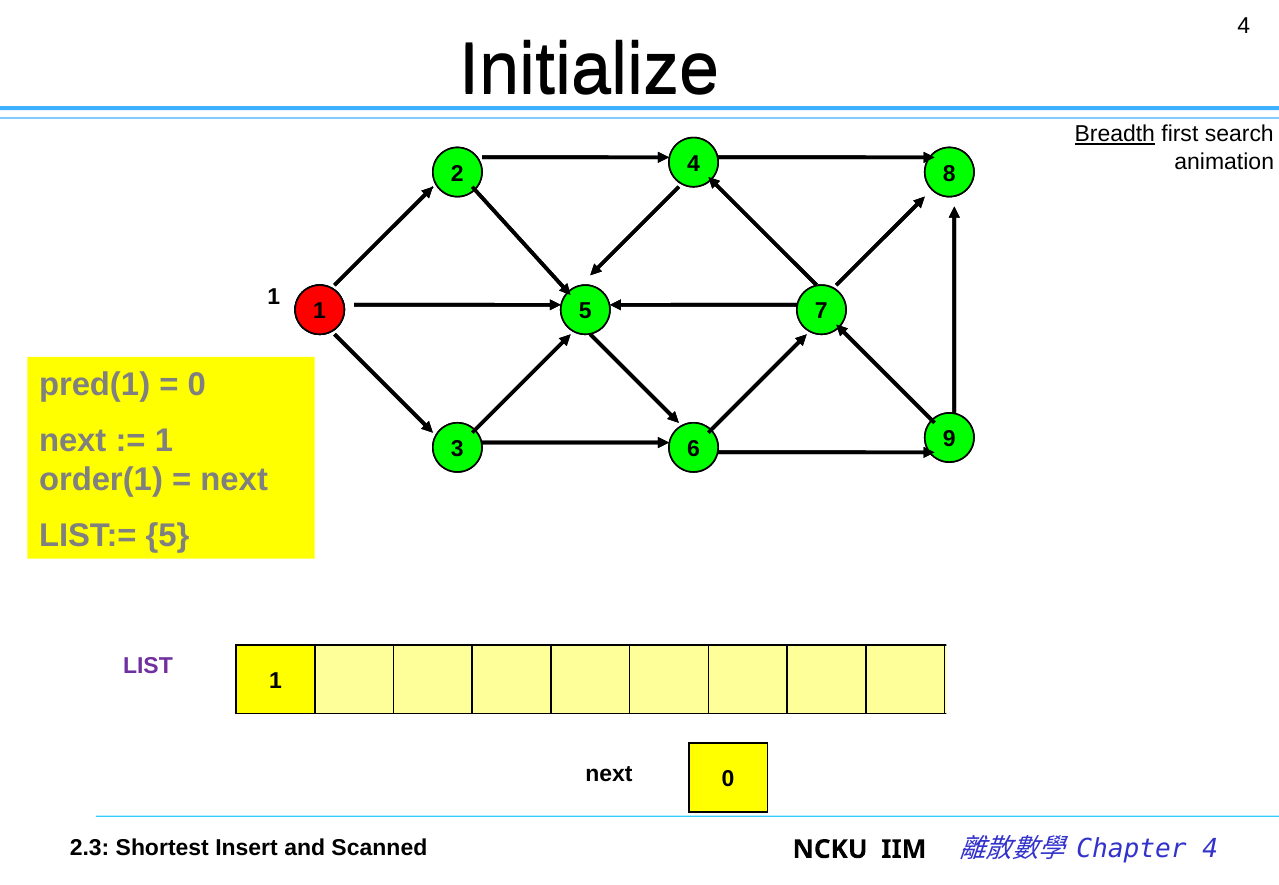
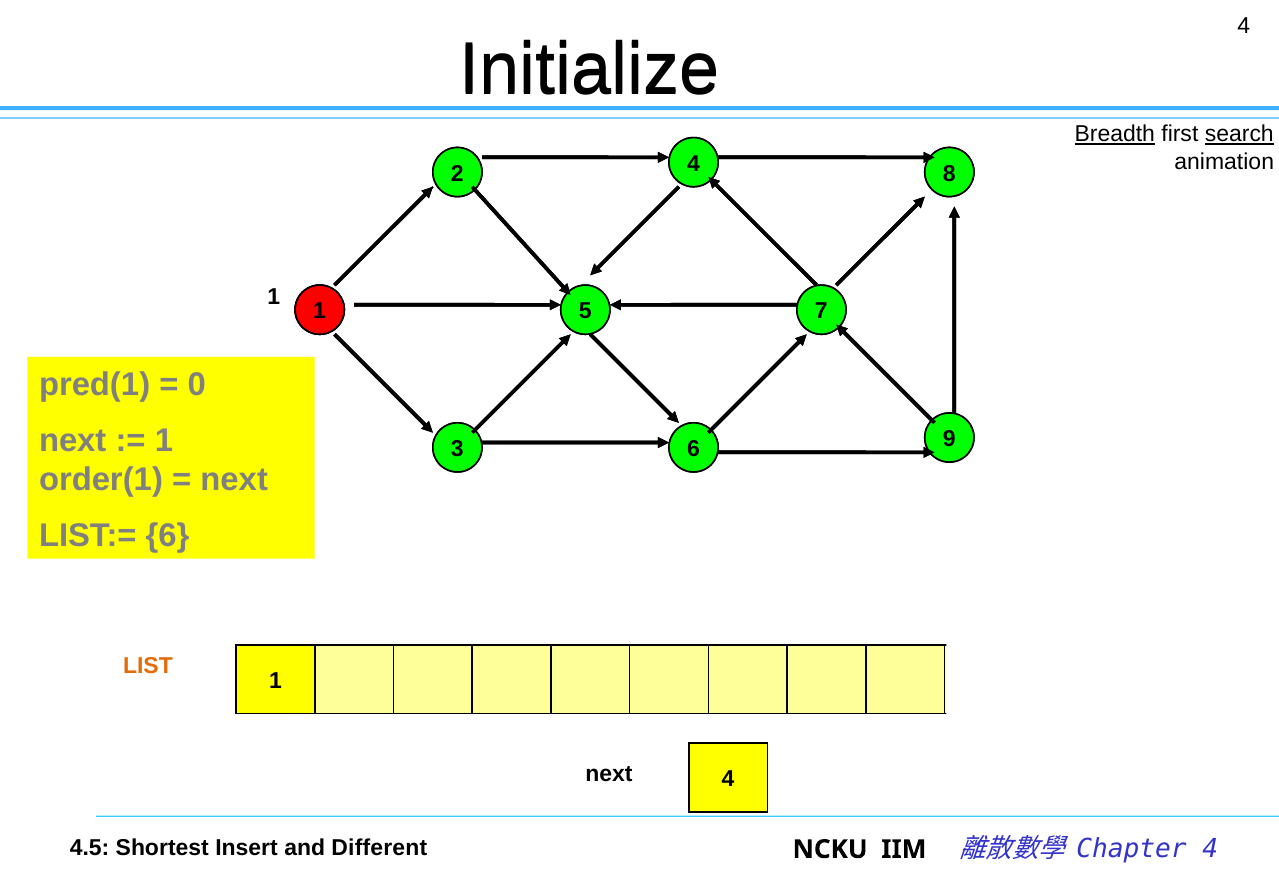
search underline: none -> present (1239, 134)
LIST:= 5: 5 -> 6 (168, 536)
LIST colour: purple -> orange (148, 666)
next 0: 0 -> 4 (728, 780)
2.3: 2.3 -> 4.5 (90, 849)
Scanned: Scanned -> Different (379, 849)
